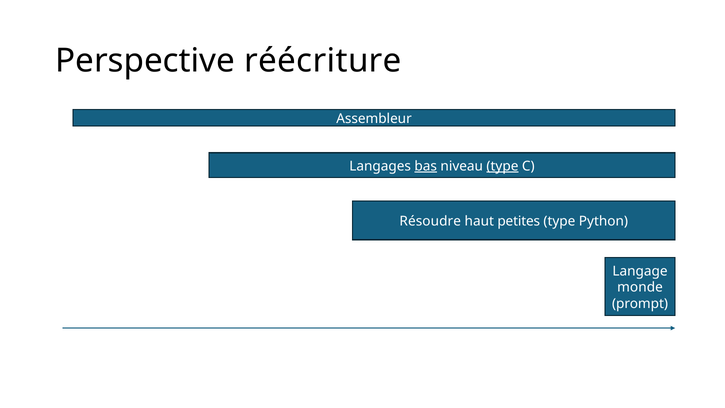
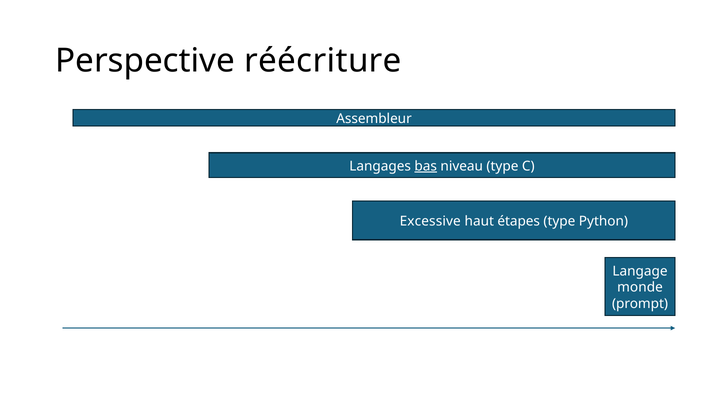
type underline: present -> none (502, 166)
Résoudre: Résoudre -> Excessive (430, 221)
petites: petites -> étapes (519, 221)
